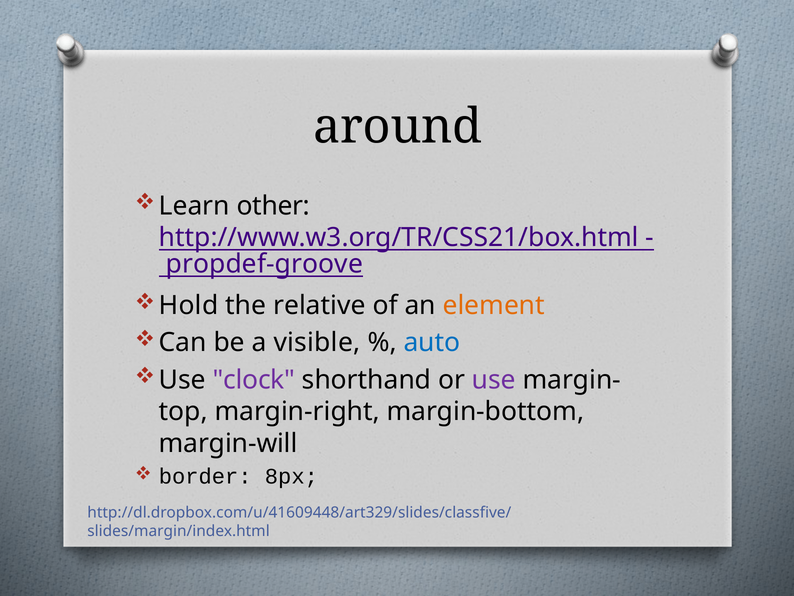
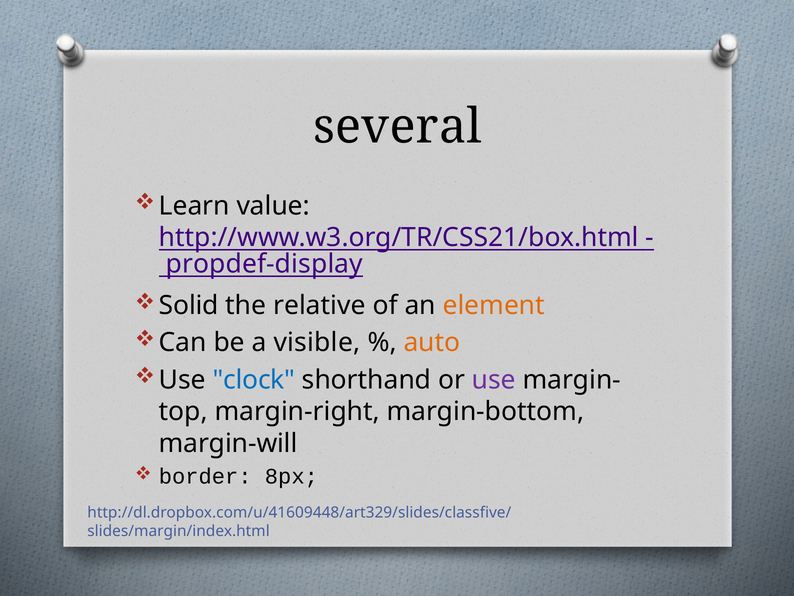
around: around -> several (397, 127)
other: other -> value (273, 206)
propdef-groove: propdef-groove -> propdef-display (264, 264)
Hold: Hold -> Solid (189, 305)
auto colour: blue -> orange (432, 342)
clock colour: purple -> blue (254, 379)
